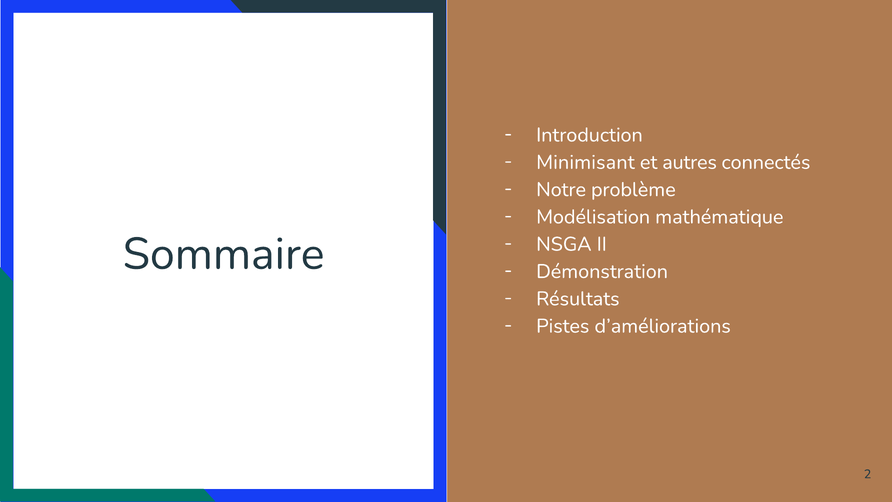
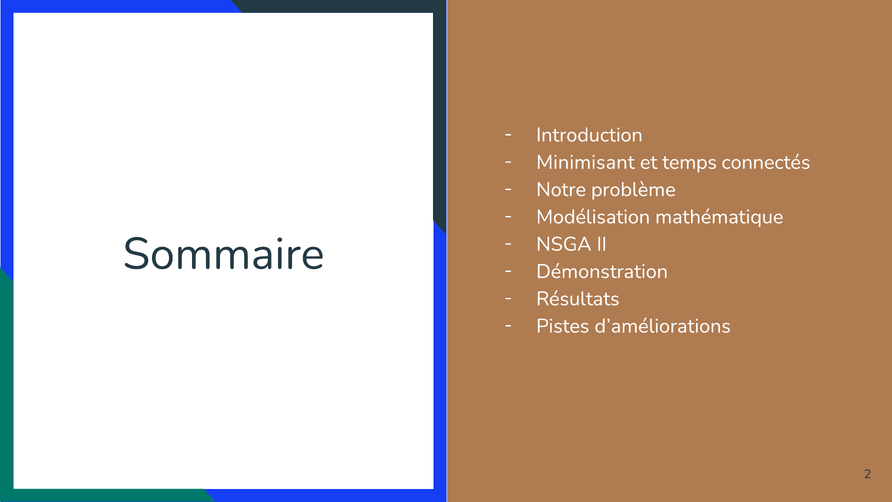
autres: autres -> temps (690, 162)
